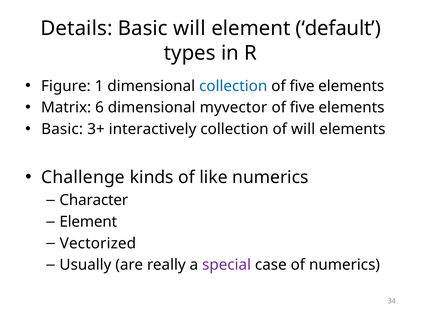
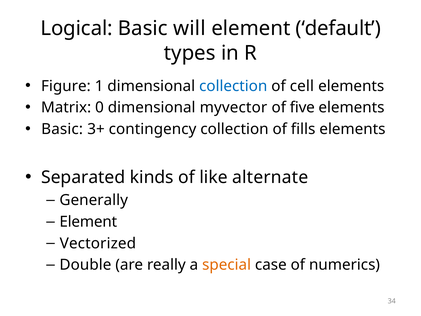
Details: Details -> Logical (77, 28)
five: five -> cell (302, 86)
6: 6 -> 0 (99, 107)
interactively: interactively -> contingency (153, 129)
of will: will -> fills (303, 129)
Challenge: Challenge -> Separated (83, 177)
like numerics: numerics -> alternate (270, 177)
Character: Character -> Generally (94, 200)
Usually: Usually -> Double (85, 265)
special colour: purple -> orange (227, 265)
